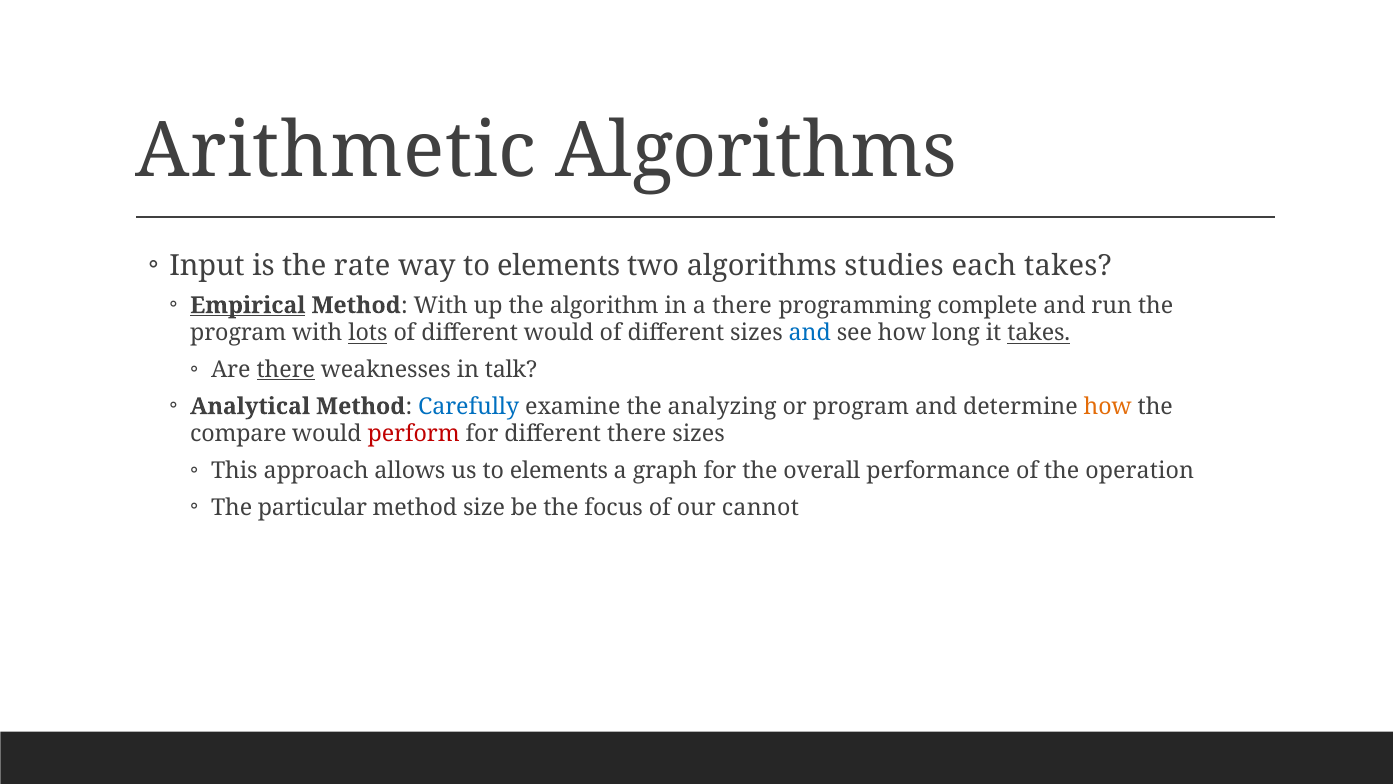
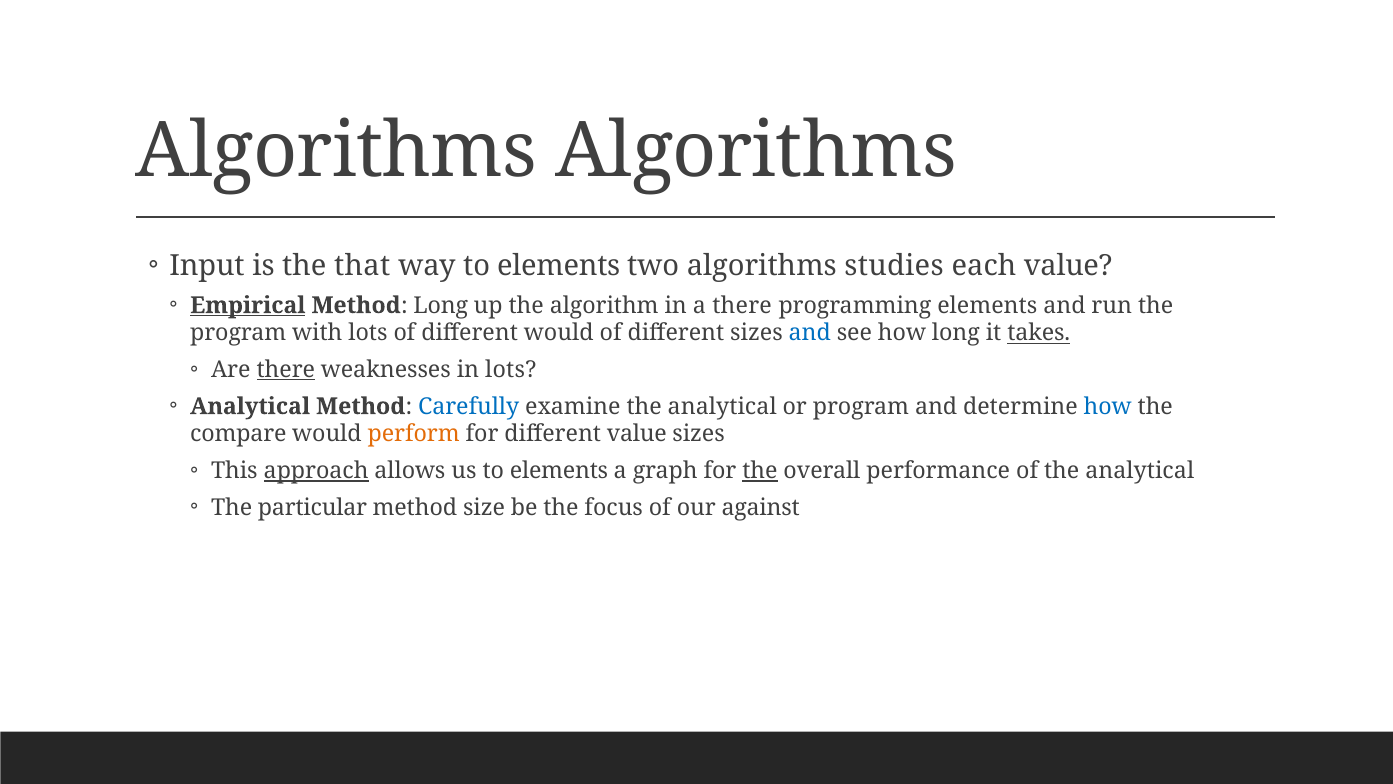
Arithmetic: Arithmetic -> Algorithms (337, 151)
rate: rate -> that (362, 266)
each takes: takes -> value (1068, 266)
Method With: With -> Long (441, 305)
programming complete: complete -> elements (987, 305)
lots underline: present -> none (368, 333)
in talk: talk -> lots (511, 370)
examine the analyzing: analyzing -> analytical (722, 406)
how colour: orange -> blue (1108, 406)
perform colour: red -> orange (414, 434)
different there: there -> value (637, 434)
approach underline: none -> present (316, 471)
the underline: none -> present (760, 471)
of the operation: operation -> analytical (1140, 471)
cannot: cannot -> against (761, 507)
